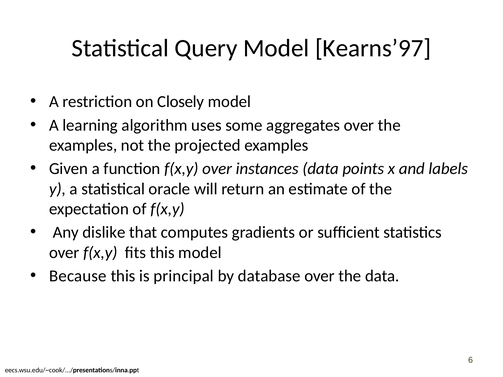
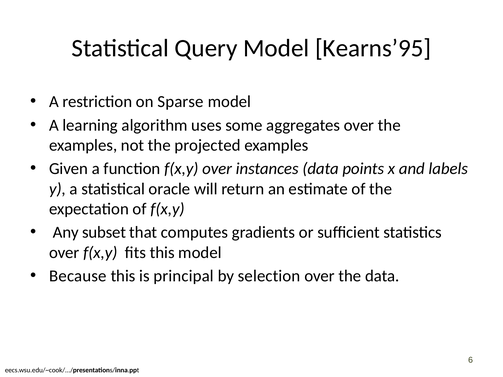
Kearns’97: Kearns’97 -> Kearns’95 (373, 48)
Closely: Closely -> Sparse (181, 102)
dislike: dislike -> subset (104, 233)
database: database -> selection (269, 276)
